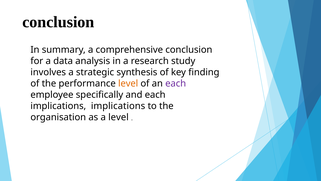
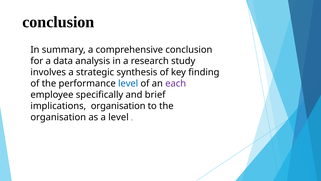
level colour: orange -> blue (128, 83)
and each: each -> brief (155, 95)
implications implications: implications -> organisation (118, 106)
